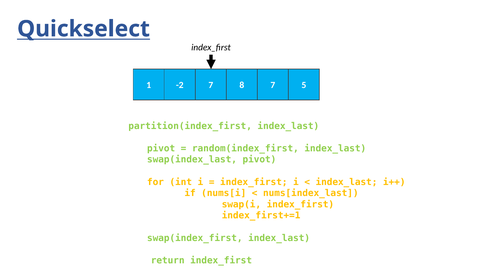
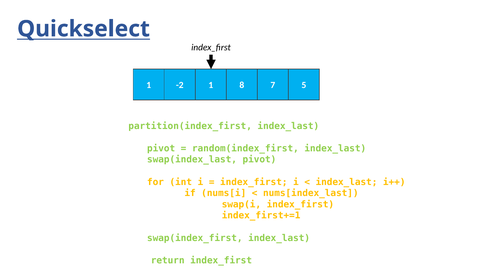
-2 7: 7 -> 1 (211, 85)
